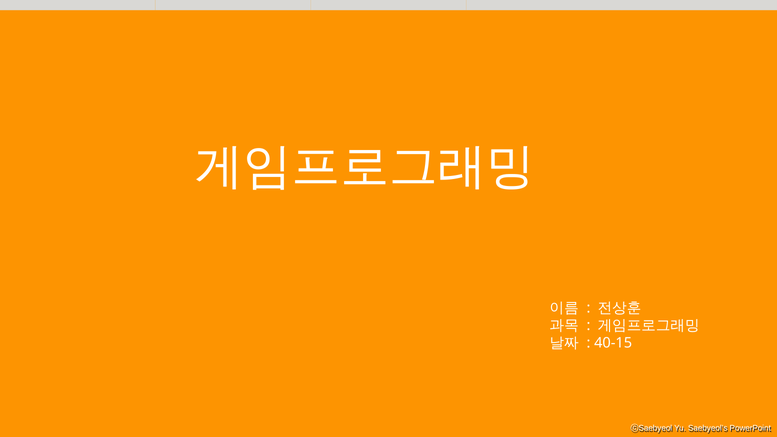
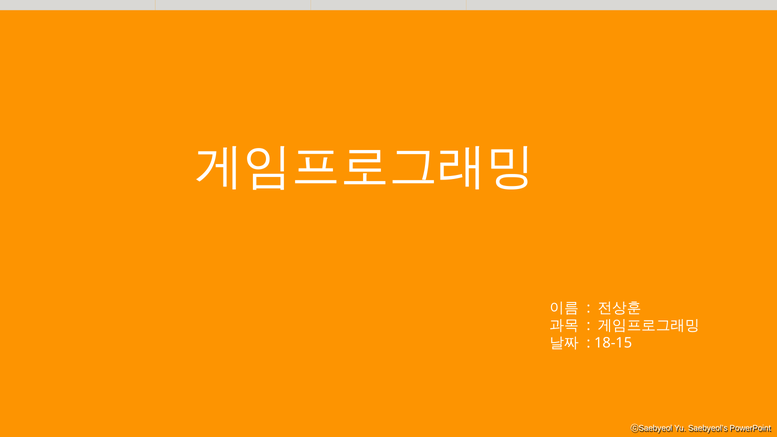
40-15: 40-15 -> 18-15 (613, 343)
